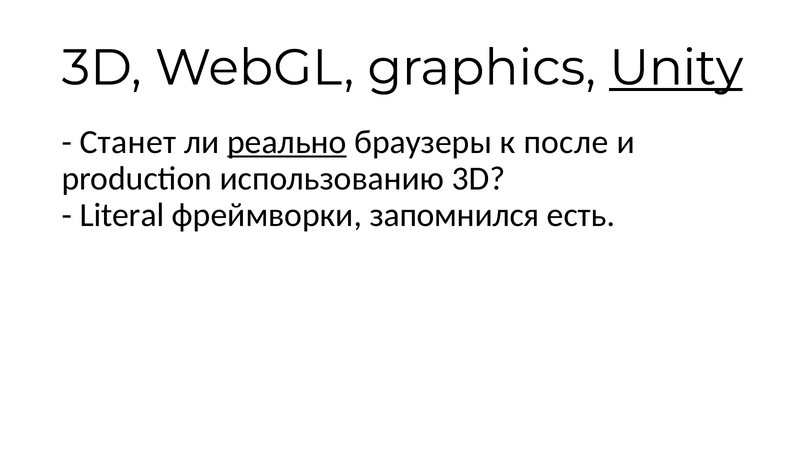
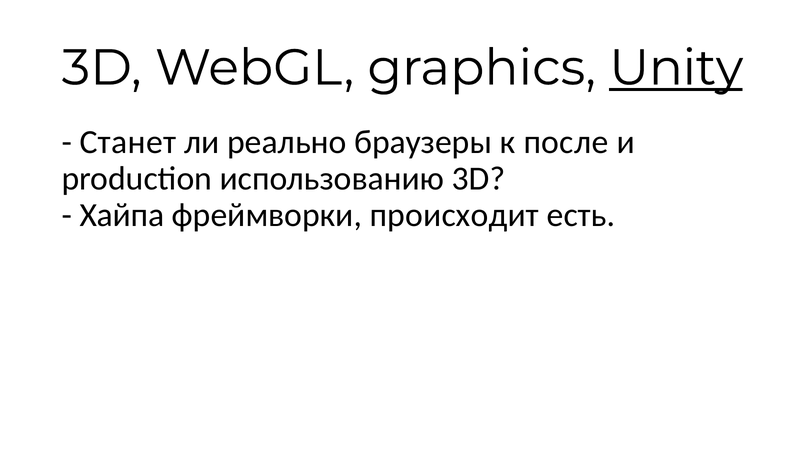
реально underline: present -> none (287, 142)
Literal: Literal -> Хайпа (122, 215)
запомнился: запомнился -> происходит (454, 215)
